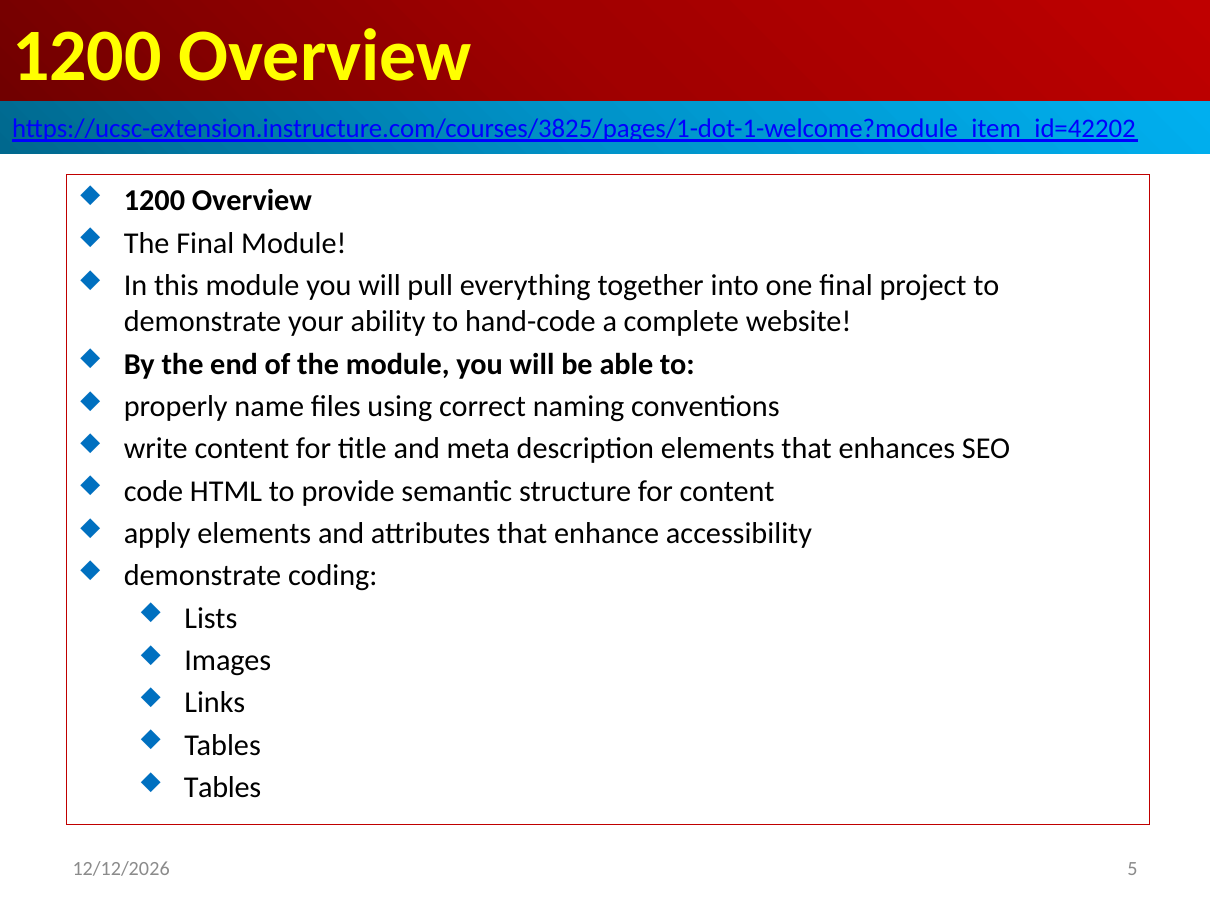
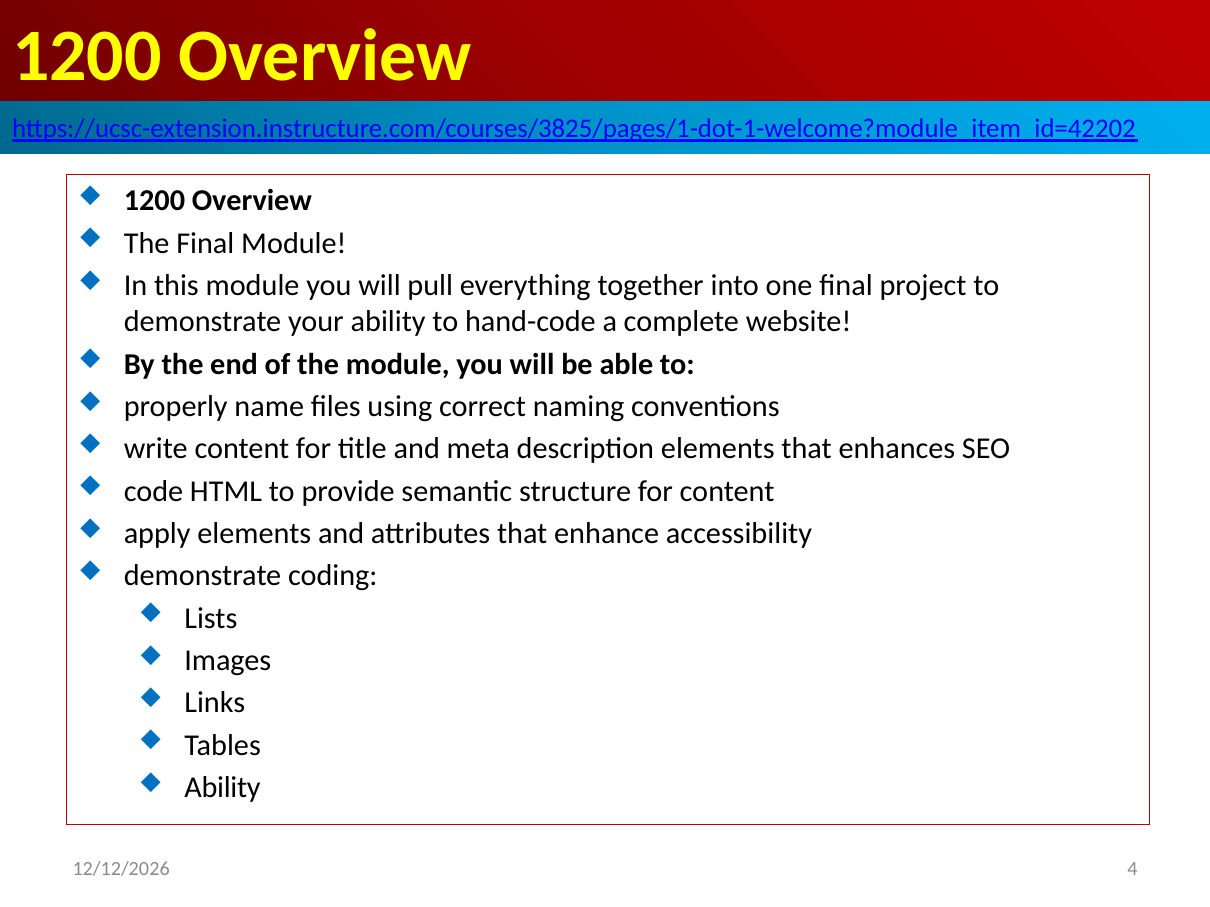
Tables: Tables -> Ability (222, 788)
5: 5 -> 4 (1132, 869)
